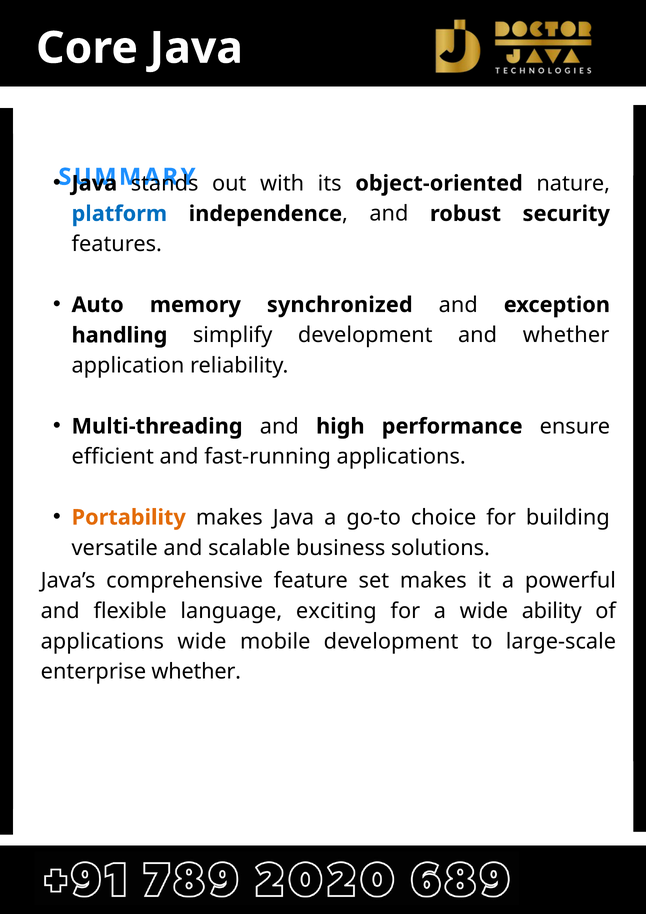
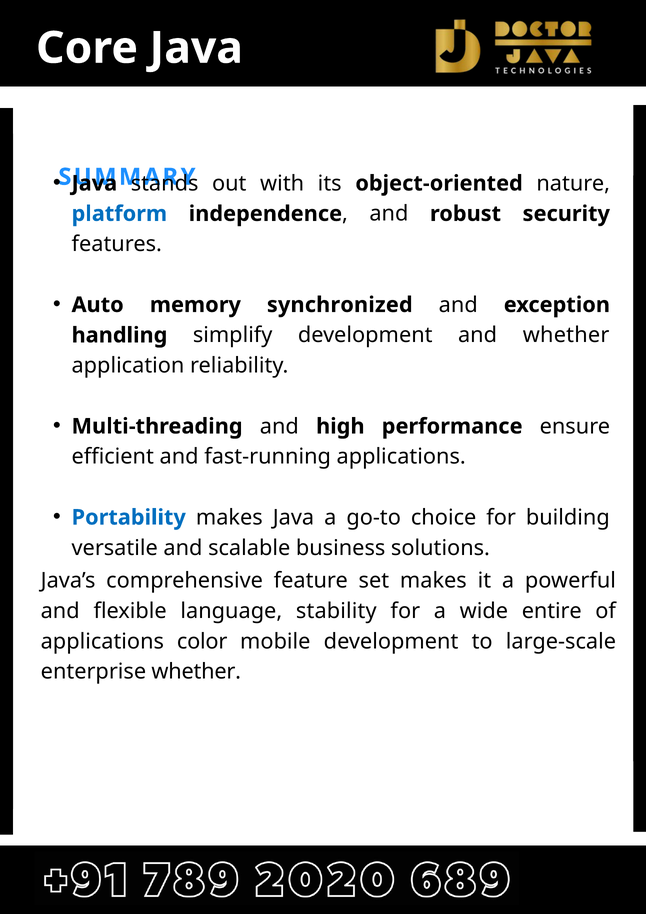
Portability colour: orange -> blue (129, 518)
exciting: exciting -> stability (336, 611)
ability: ability -> entire (552, 611)
applications wide: wide -> color (202, 642)
